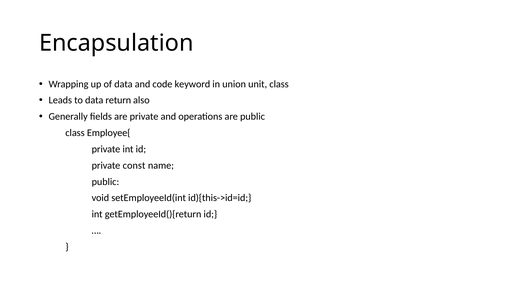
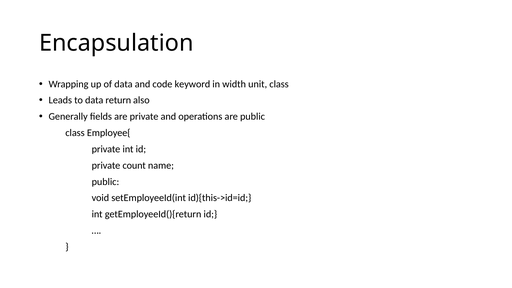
union: union -> width (234, 84)
const: const -> count (134, 165)
